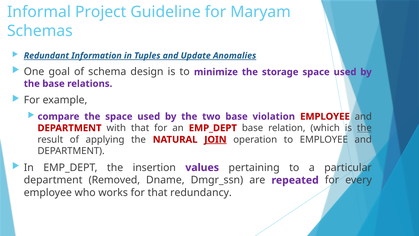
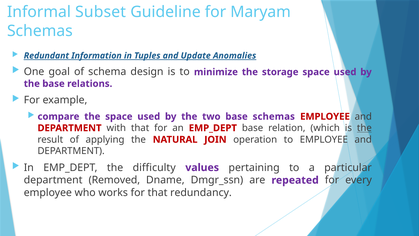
Project: Project -> Subset (101, 12)
base violation: violation -> schemas (274, 116)
JOIN underline: present -> none (215, 139)
insertion: insertion -> difficulty (154, 167)
